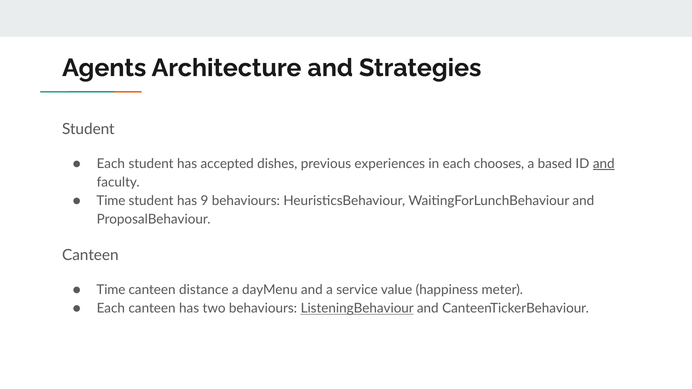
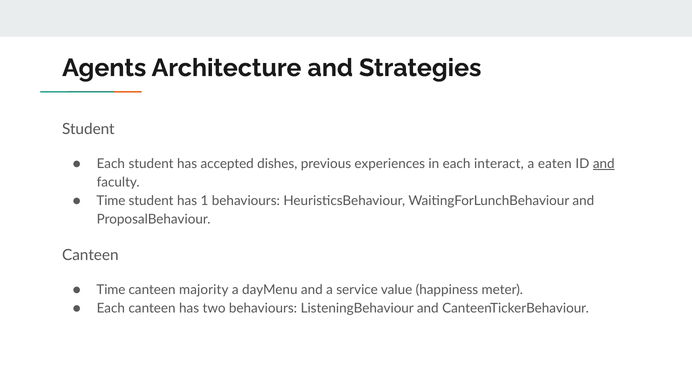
chooses: chooses -> interact (499, 164)
based: based -> eaten (555, 164)
9: 9 -> 1 (204, 201)
distance: distance -> majority (204, 290)
ListeningBehaviour underline: present -> none (357, 309)
